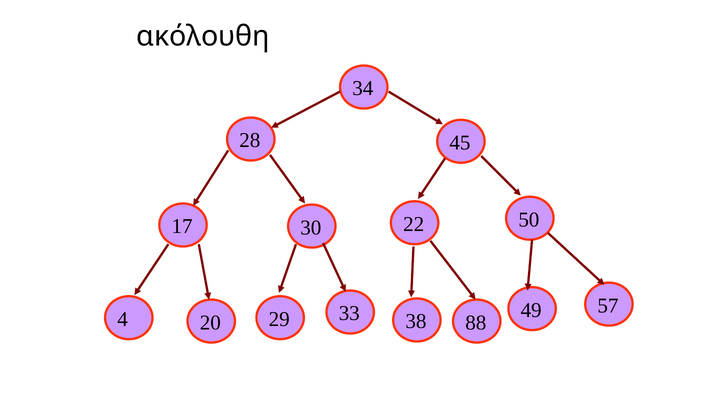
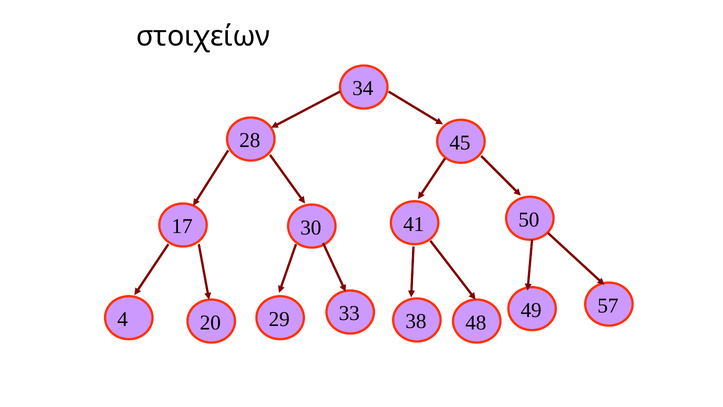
ακόλουθη: ακόλουθη -> στοιχείων (203, 36)
22: 22 -> 41 (414, 224)
88: 88 -> 48 (476, 322)
